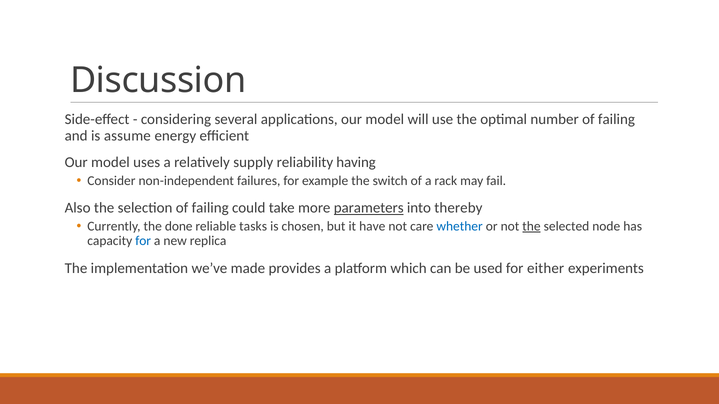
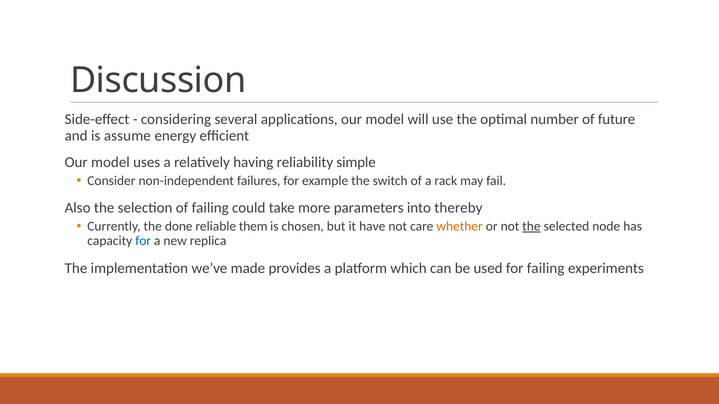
number of failing: failing -> future (617, 120)
supply: supply -> having (253, 162)
having: having -> simple (356, 162)
parameters underline: present -> none (369, 208)
tasks: tasks -> them (253, 227)
whether colour: blue -> orange (460, 227)
for either: either -> failing (546, 269)
